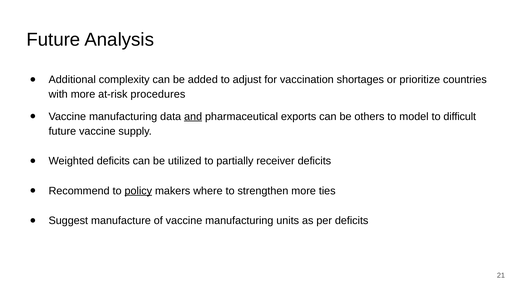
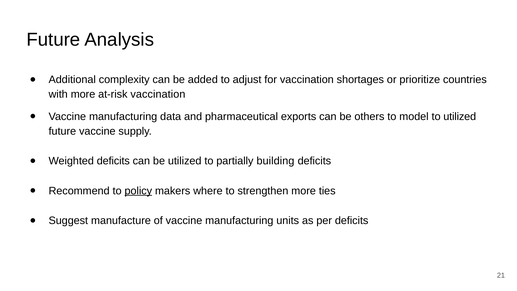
at-risk procedures: procedures -> vaccination (158, 94)
and underline: present -> none (193, 116)
to difficult: difficult -> utilized (460, 116)
receiver: receiver -> building (275, 161)
